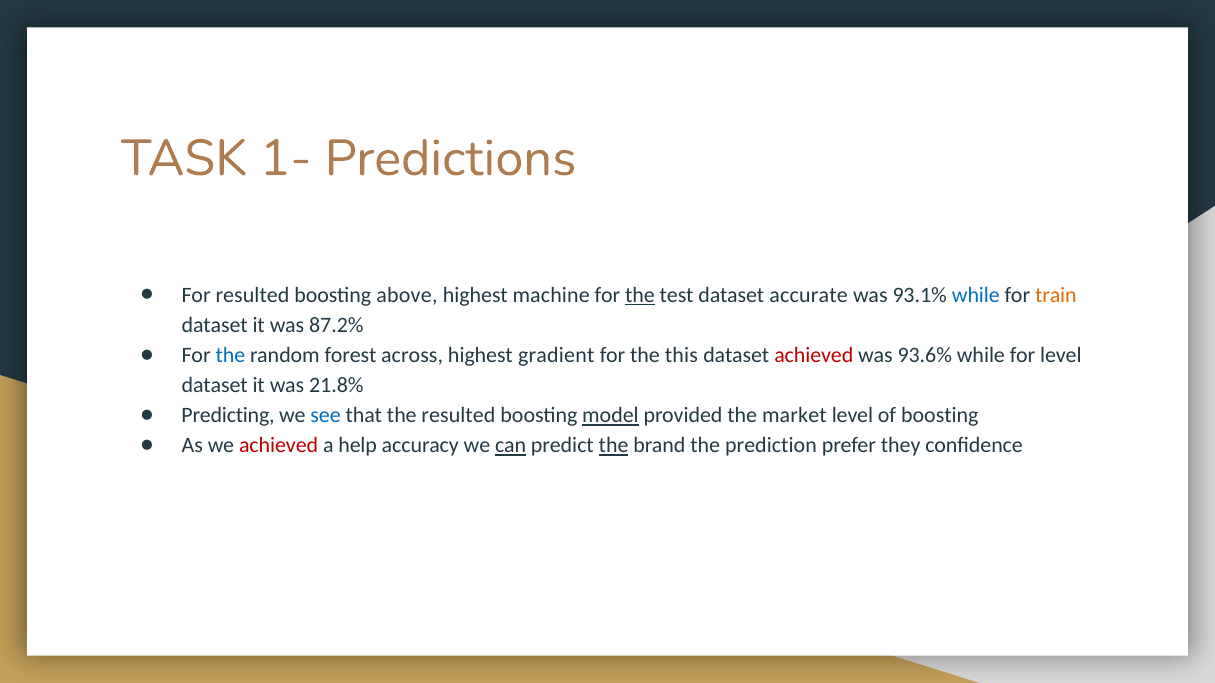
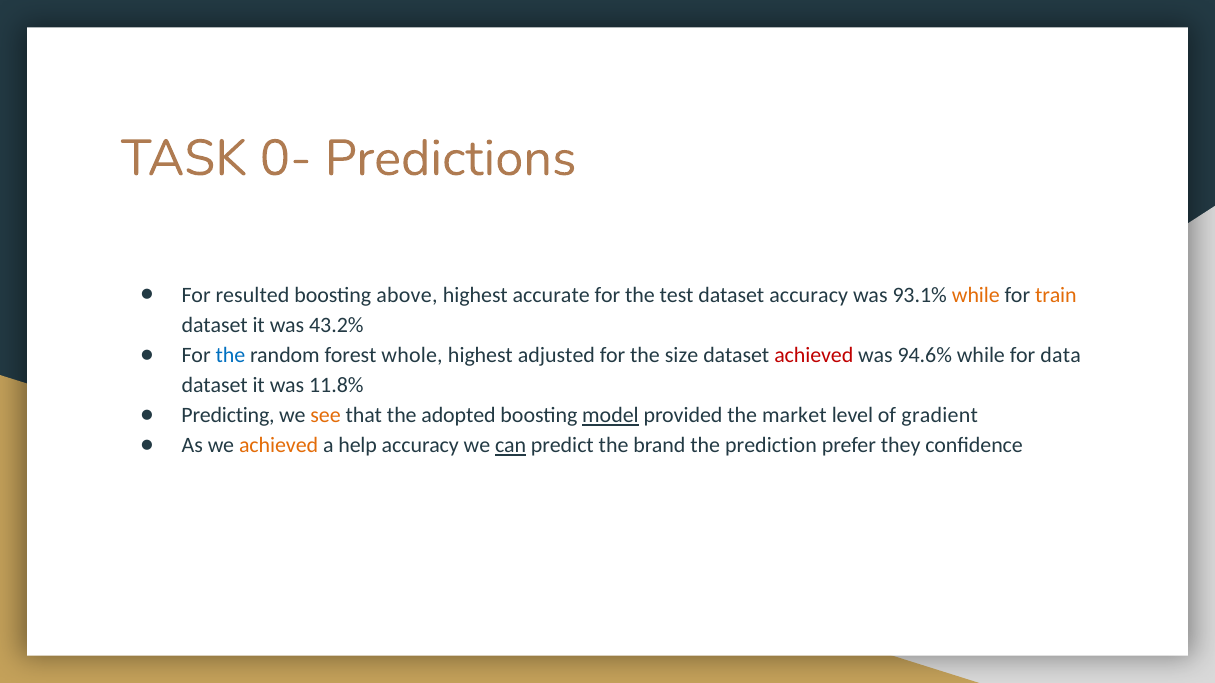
1-: 1- -> 0- (286, 158)
machine: machine -> accurate (551, 295)
the underline: present -> none (640, 295)
dataset accurate: accurate -> accuracy (809, 295)
while colour: blue -> orange (976, 295)
87.2%: 87.2% -> 43.2% (336, 325)
across: across -> whole (412, 355)
gradient: gradient -> adjusted (556, 355)
this: this -> size (682, 355)
93.6%: 93.6% -> 94.6% (925, 355)
for level: level -> data (1061, 355)
21.8%: 21.8% -> 11.8% (336, 386)
see colour: blue -> orange (326, 416)
the resulted: resulted -> adopted (459, 416)
of boosting: boosting -> gradient (940, 416)
achieved colour: red -> orange (279, 446)
the underline: present -> none (614, 446)
